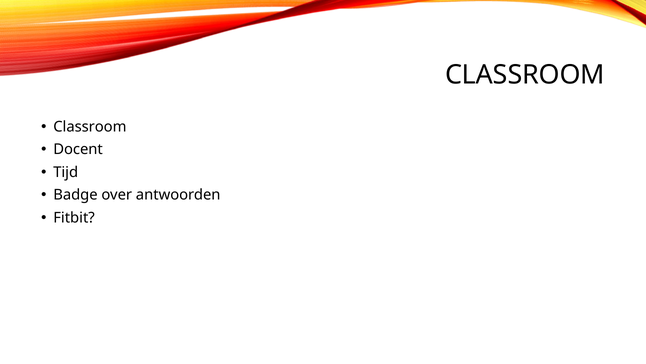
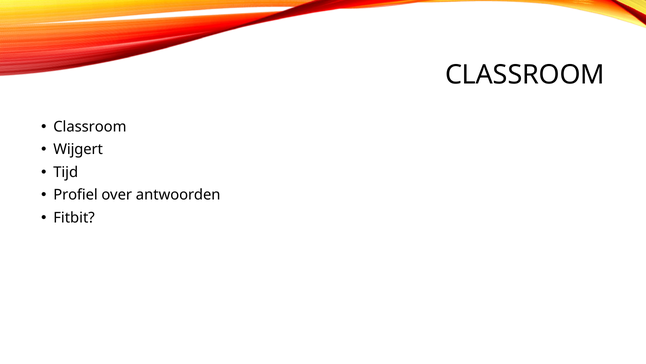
Docent: Docent -> Wijgert (78, 149)
Badge: Badge -> Profiel (76, 195)
